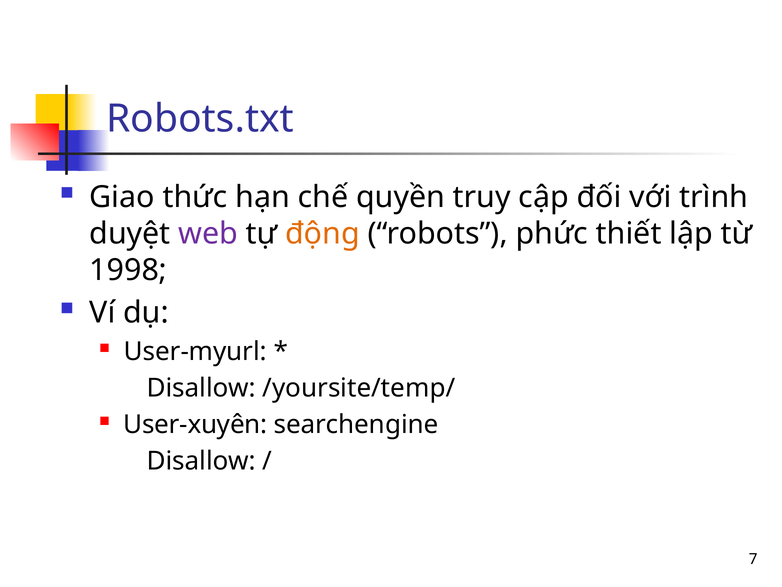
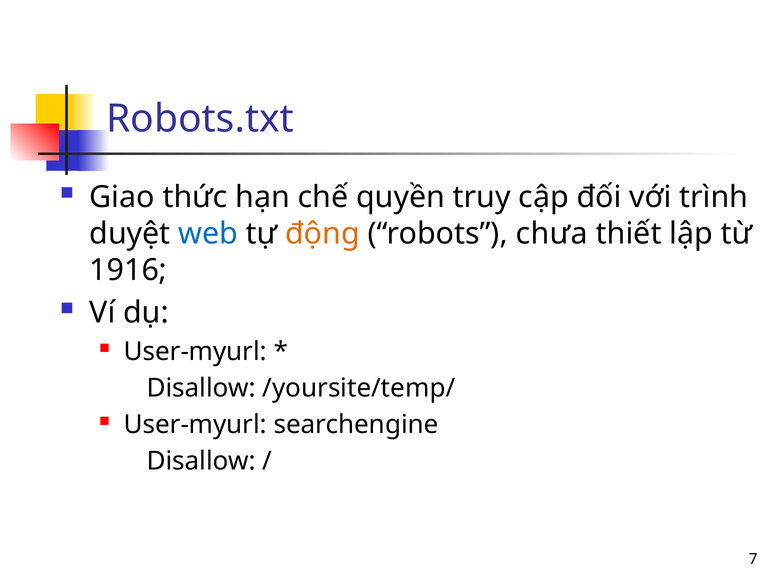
web colour: purple -> blue (208, 233)
phức: phức -> chưa (552, 233)
1998: 1998 -> 1916 (128, 270)
User-xuyên: User-xuyên -> User-myurl (195, 424)
